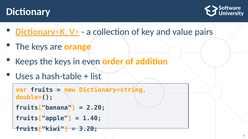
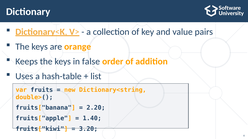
even: even -> false (91, 62)
